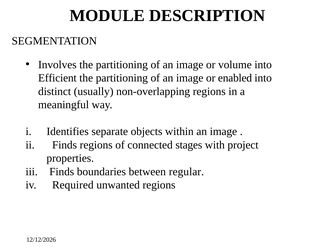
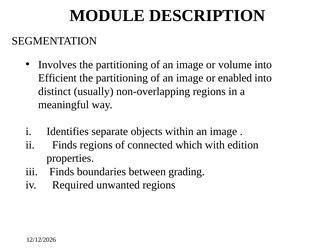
stages: stages -> which (189, 145)
project: project -> edition (243, 145)
regular: regular -> grading (187, 172)
